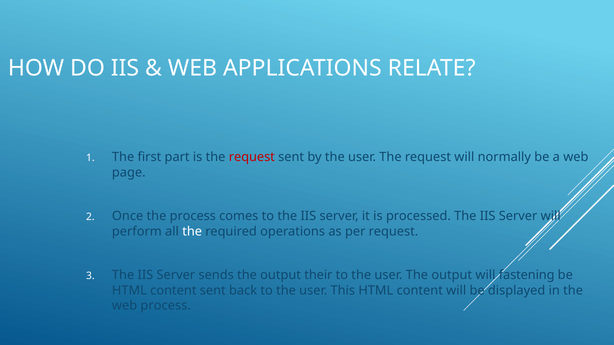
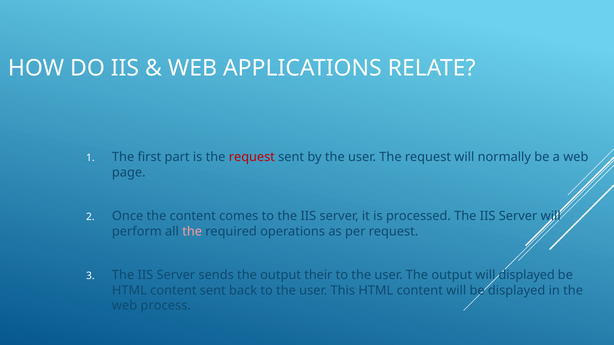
the process: process -> content (193, 216)
the colour: white -> pink (192, 232)
will fastening: fastening -> displayed (527, 275)
